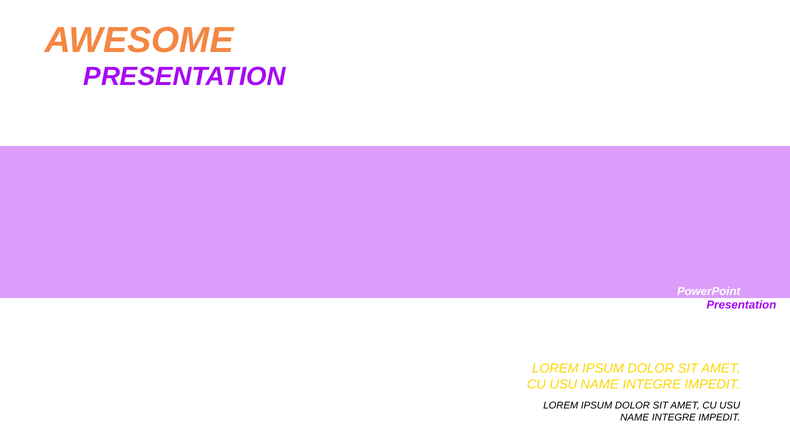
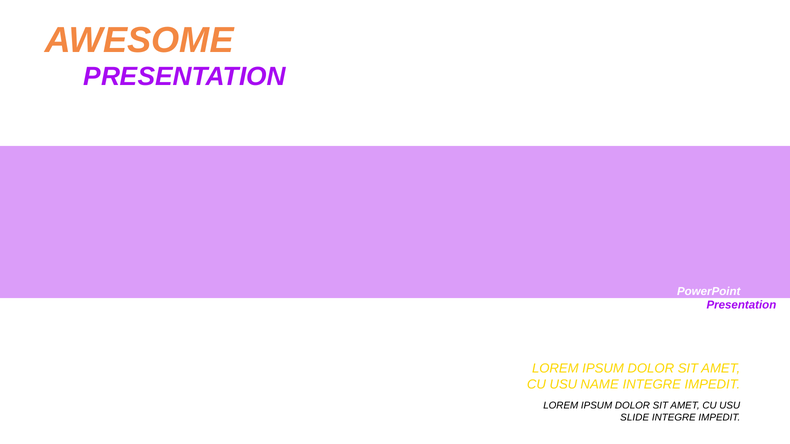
NAME: NAME -> SLIDE (635, 418)
